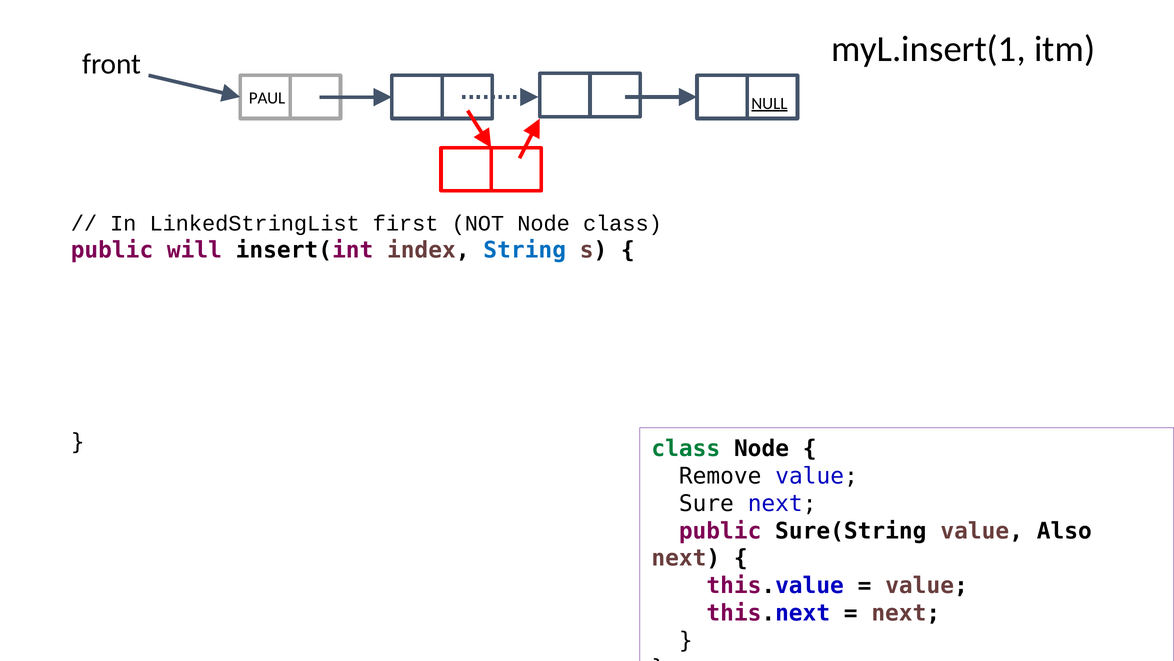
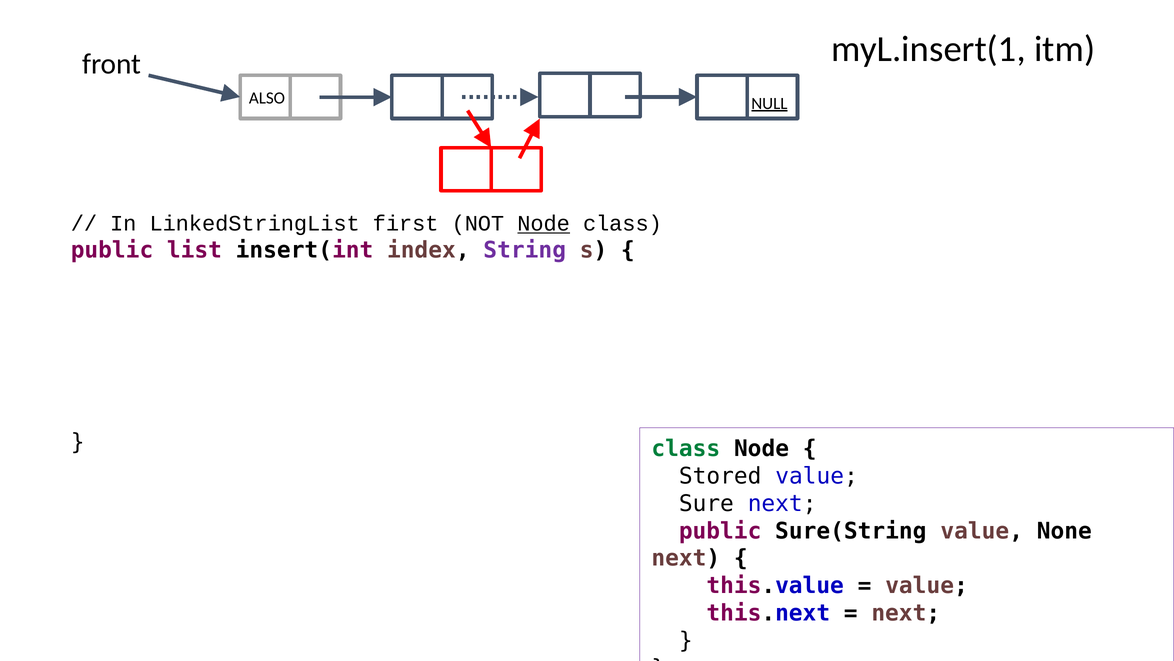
PAUL: PAUL -> ALSO (267, 98)
Node underline: none -> present (544, 223)
will: will -> list (194, 250)
String colour: blue -> purple (525, 250)
Remove: Remove -> Stored (720, 476)
Also: Also -> None (1064, 531)
